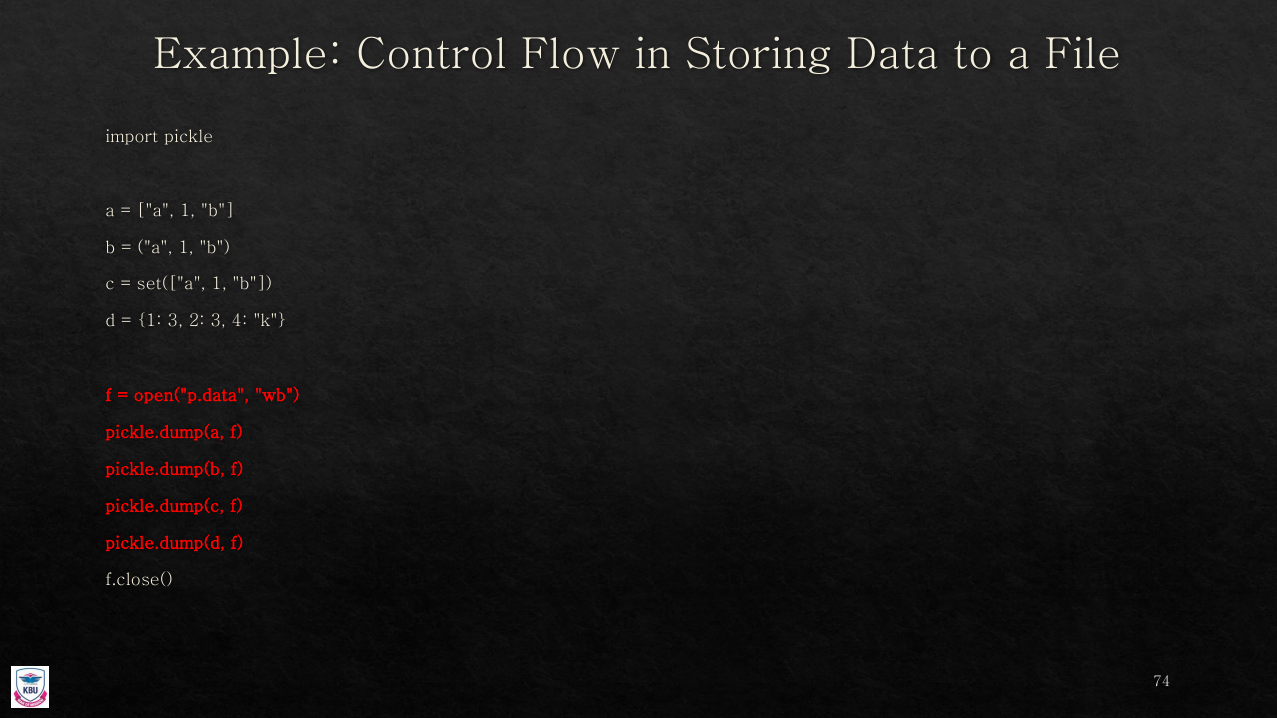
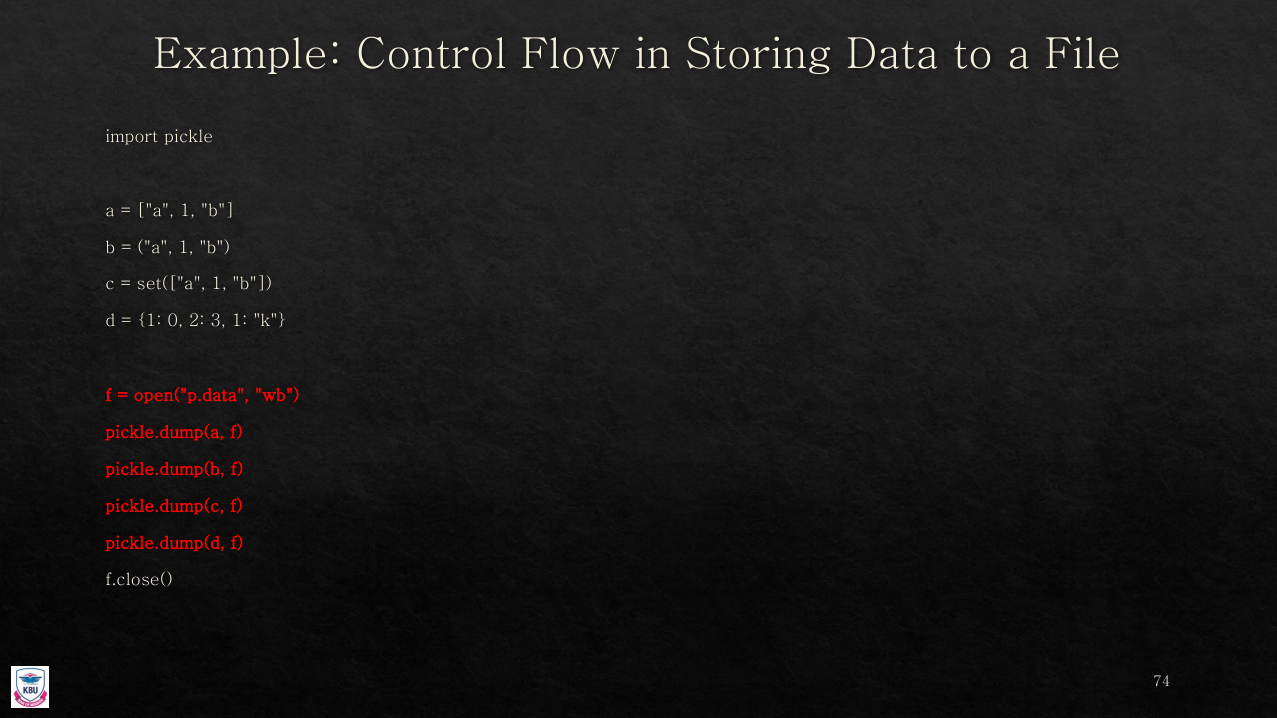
1 3: 3 -> 0 (175, 321)
3 4: 4 -> 1 (240, 321)
